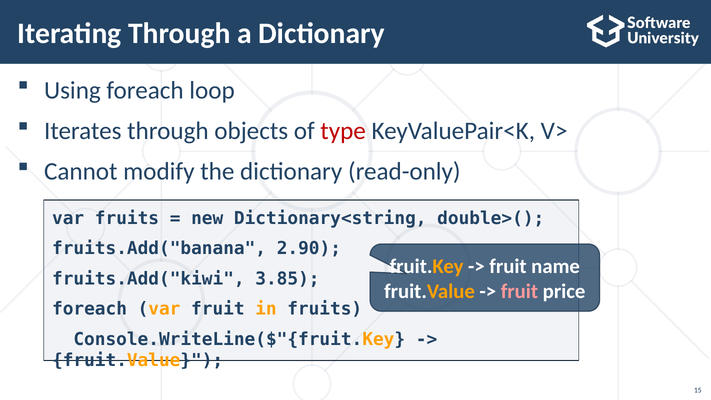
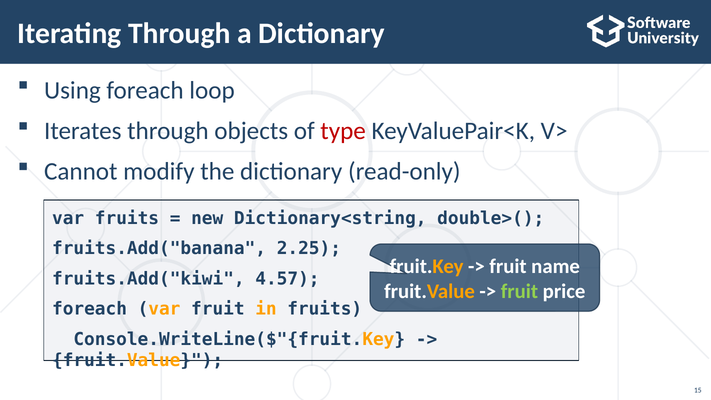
2.90: 2.90 -> 2.25 (309, 248)
3.85: 3.85 -> 4.57 (287, 279)
fruit colour: pink -> light green (519, 291)
